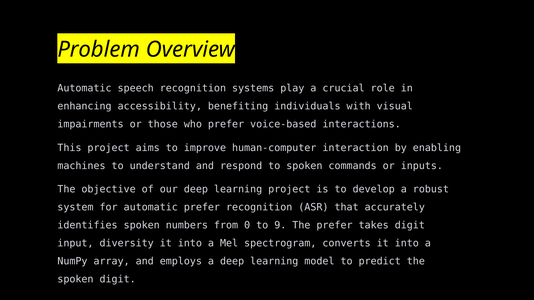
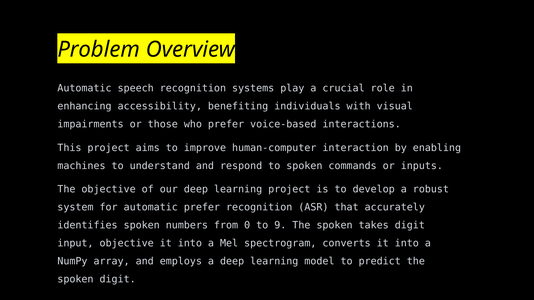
9 The prefer: prefer -> spoken (335, 226)
input diversity: diversity -> objective (127, 244)
